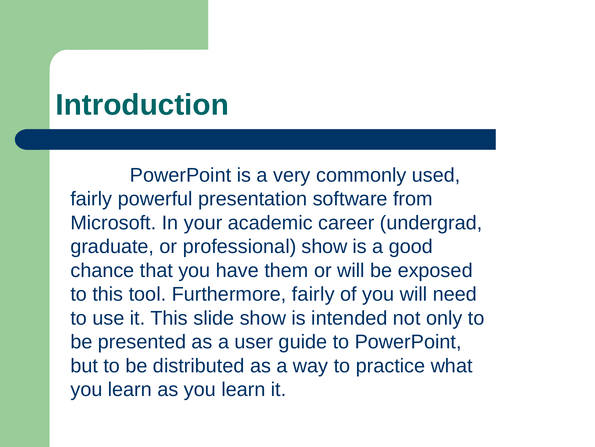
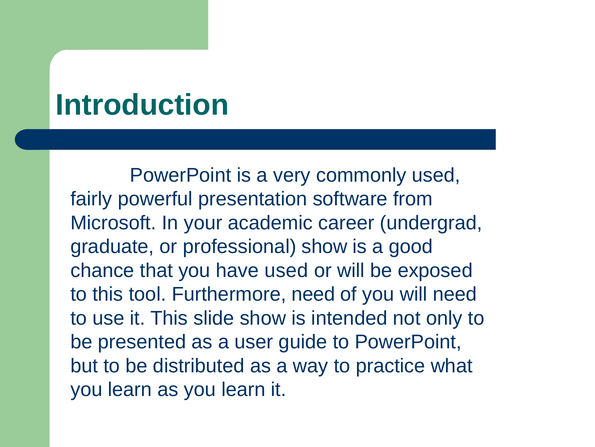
have them: them -> used (286, 270)
Furthermore fairly: fairly -> need (313, 294)
